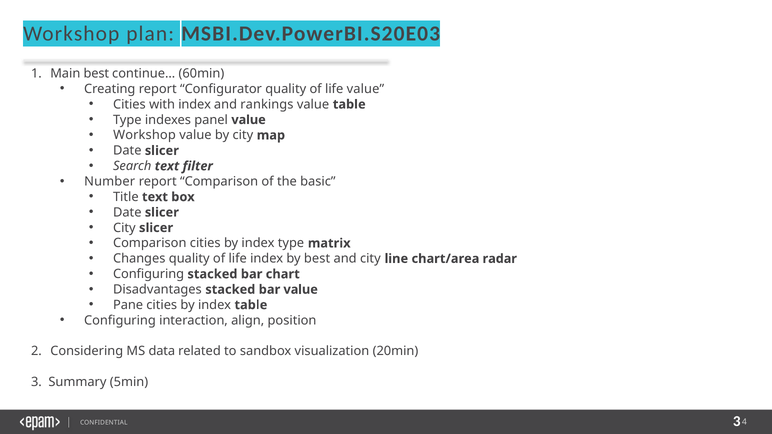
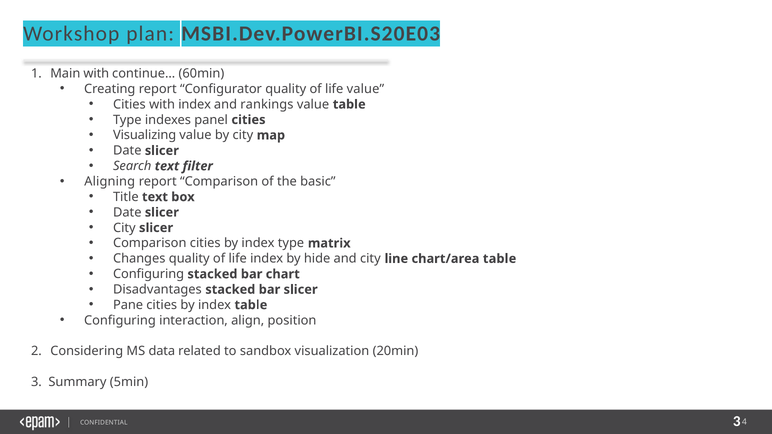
Main best: best -> with (96, 74)
panel value: value -> cities (248, 120)
Workshop: Workshop -> Visualizing (145, 135)
Number: Number -> Aligning (110, 182)
by best: best -> hide (317, 259)
chart/area radar: radar -> table (500, 259)
bar value: value -> slicer (301, 290)
